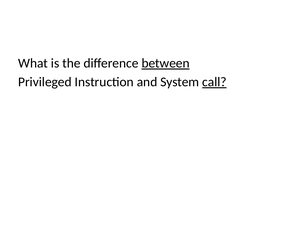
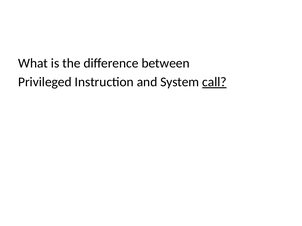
between underline: present -> none (166, 63)
